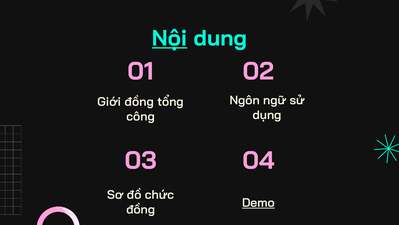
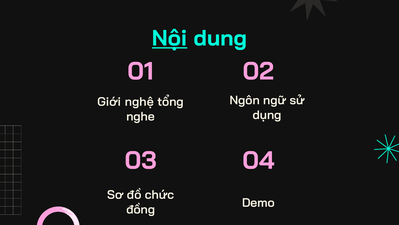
Giới đồng: đồng -> nghệ (139, 102)
công: công -> nghe (141, 116)
Demo underline: present -> none (258, 202)
